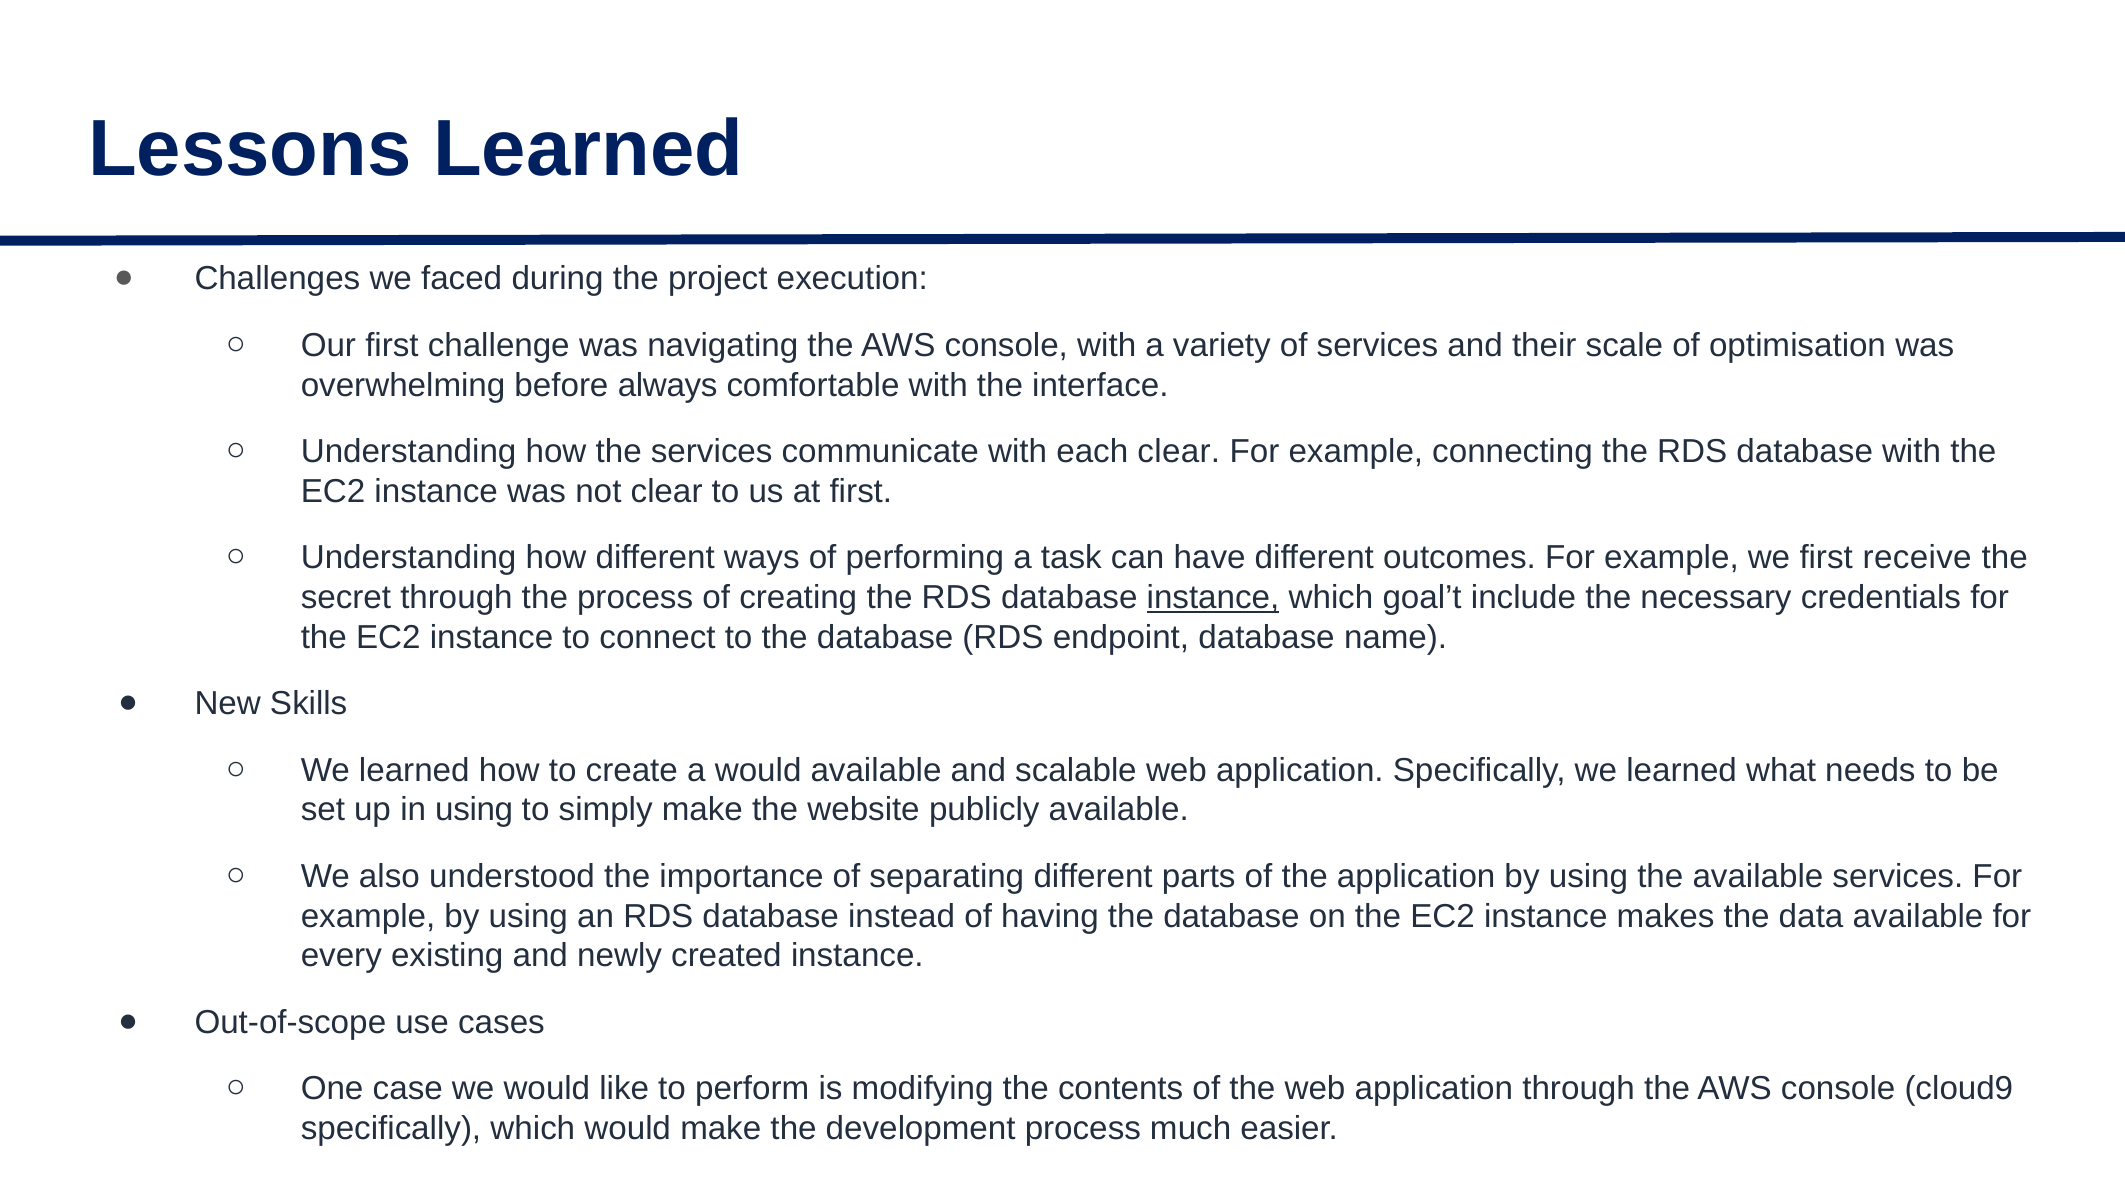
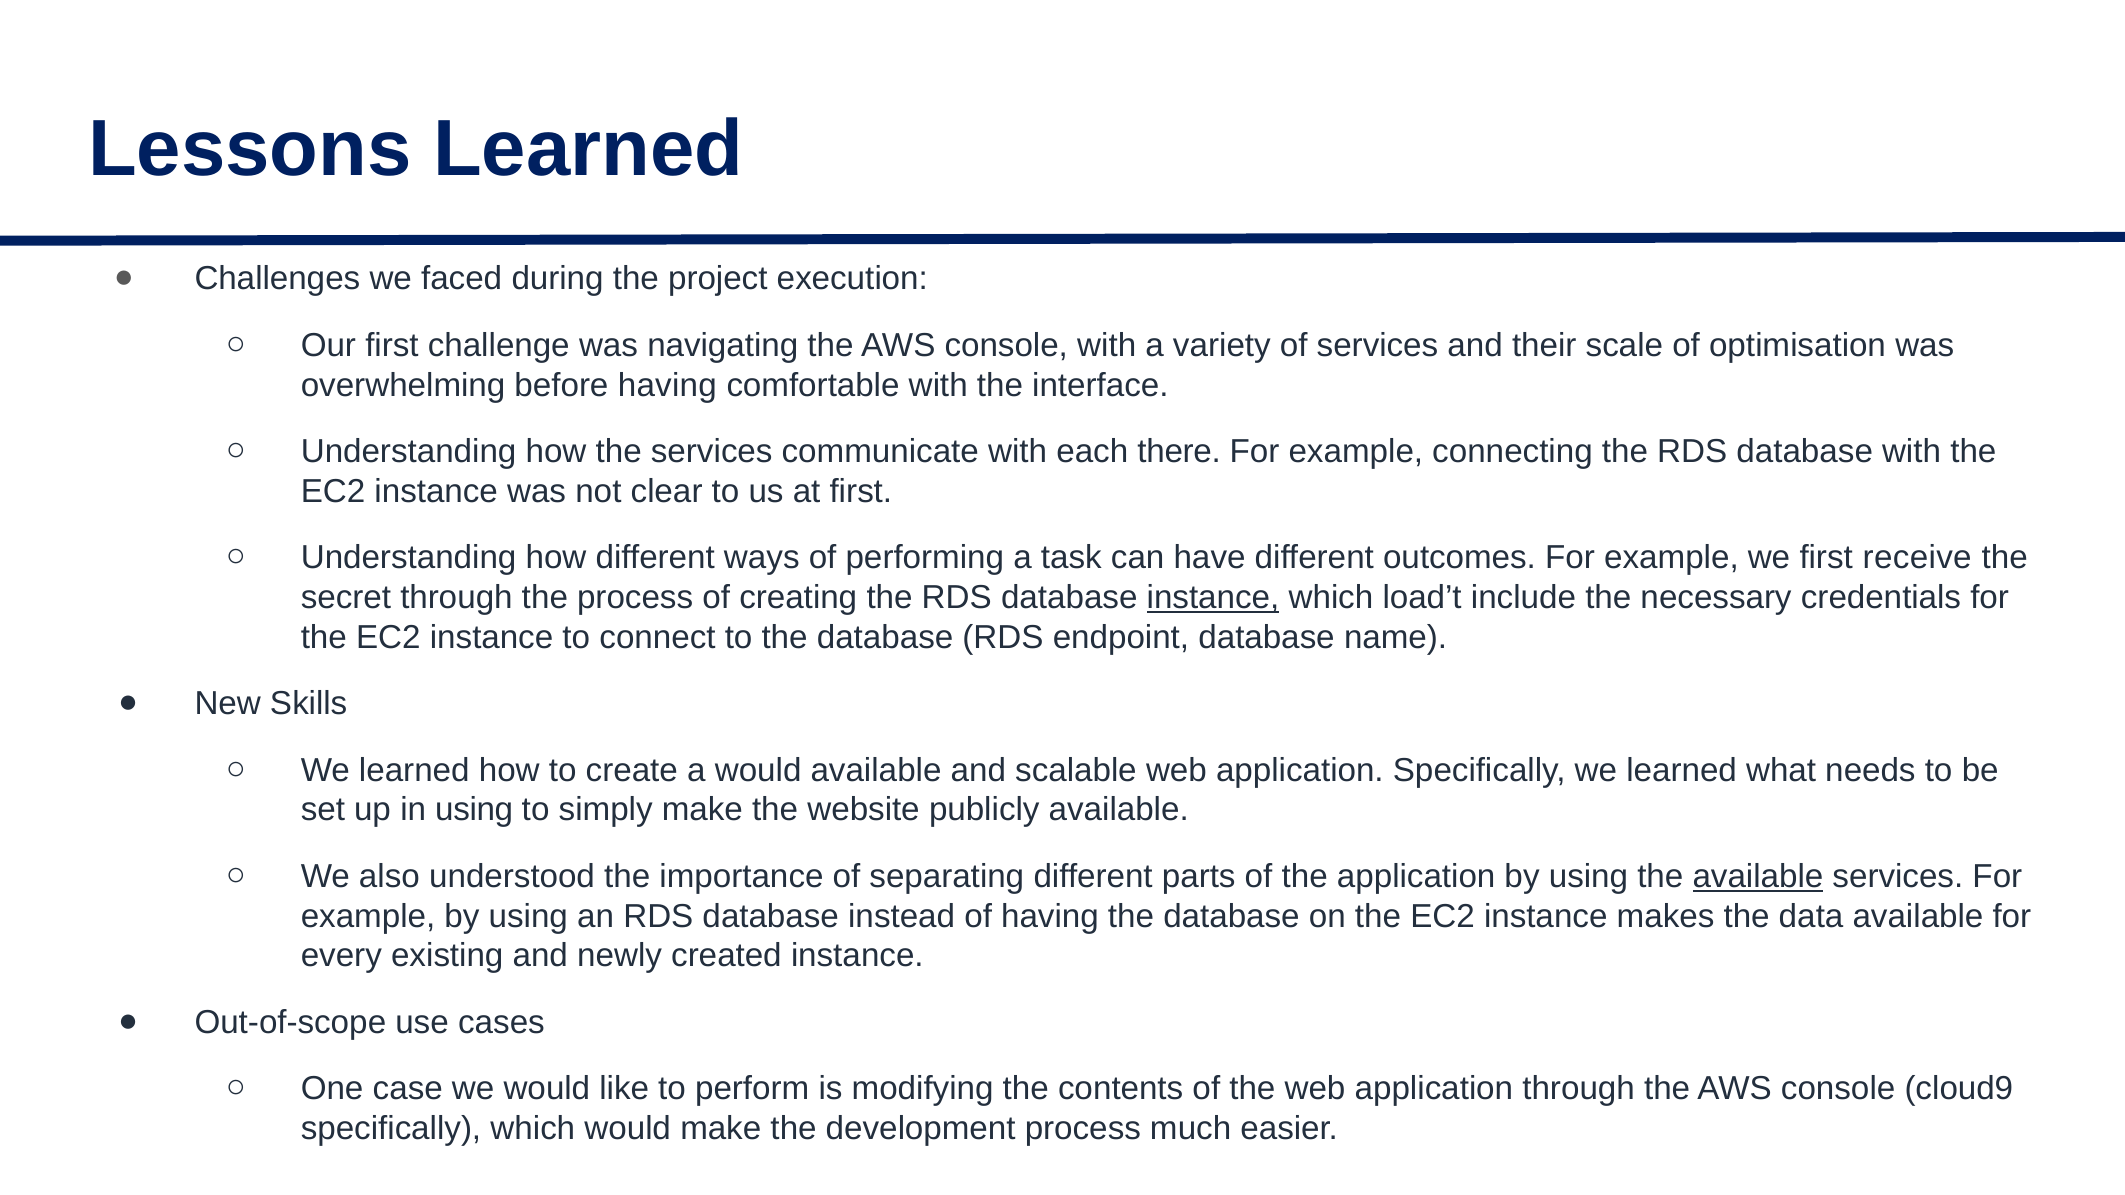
before always: always -> having (667, 385)
each clear: clear -> there (1179, 452)
goal’t: goal’t -> load’t (1422, 598)
available underline: none -> present (1758, 877)
